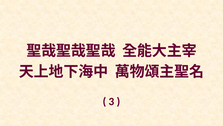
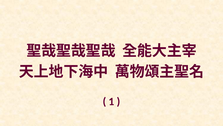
3: 3 -> 1 (111, 101)
